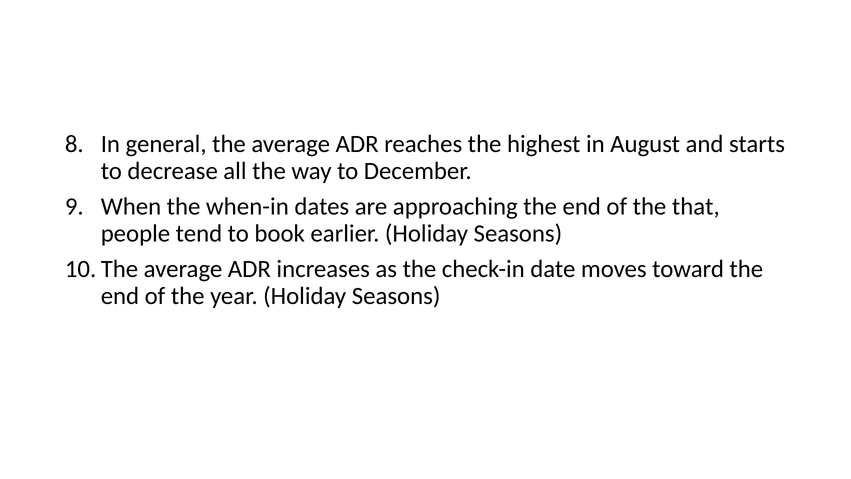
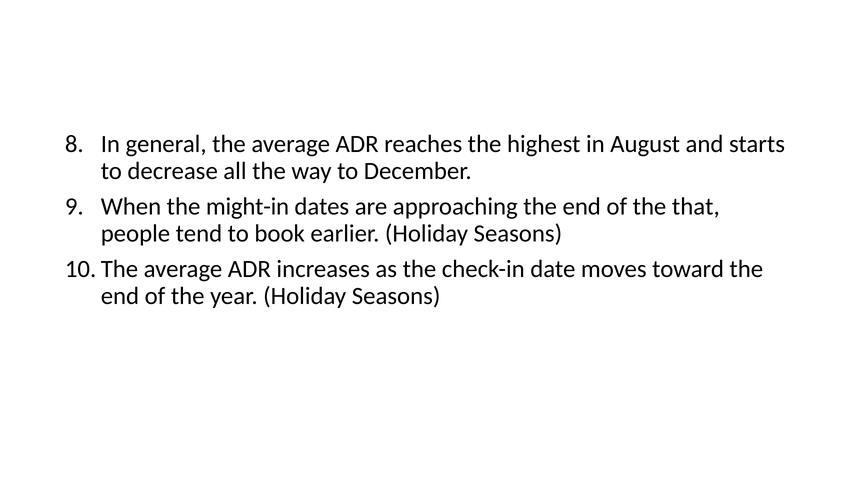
when-in: when-in -> might-in (248, 206)
